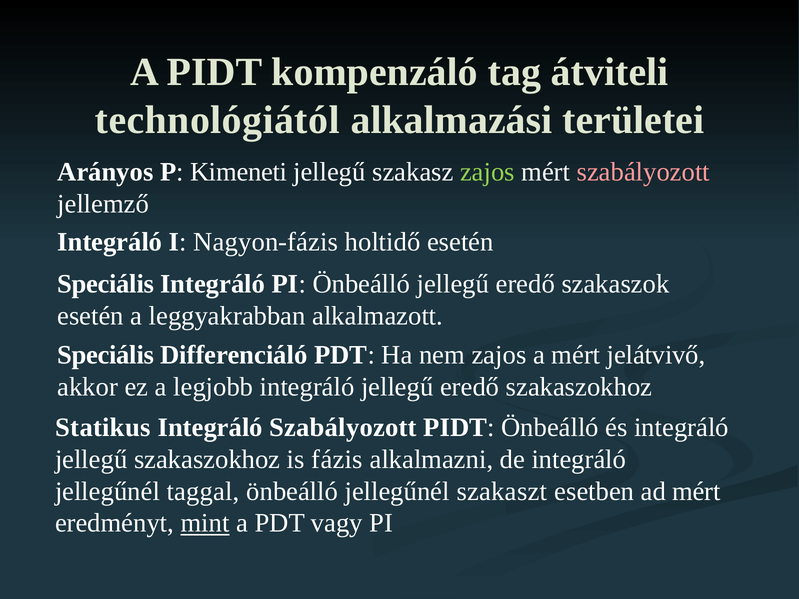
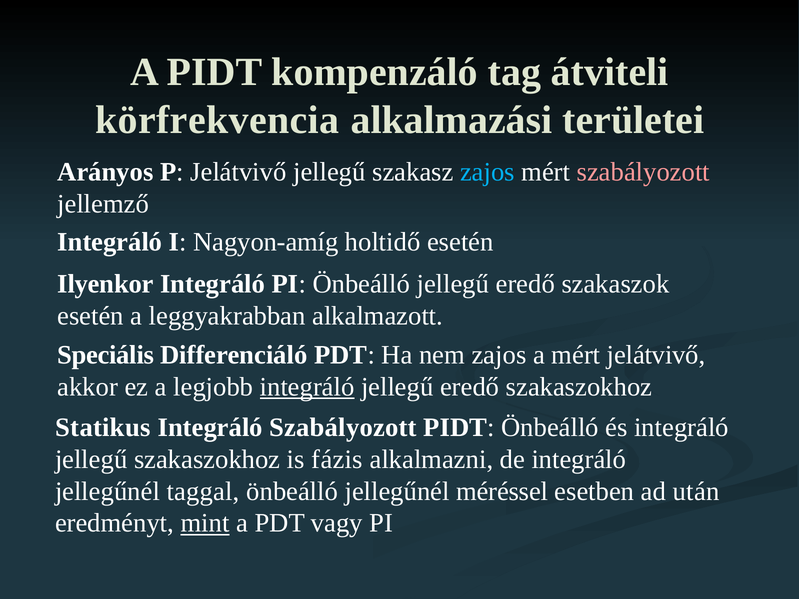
technológiától: technológiától -> körfrekvencia (217, 120)
P Kimeneti: Kimeneti -> Jelátvivő (238, 172)
zajos colour: light green -> light blue (487, 172)
Nagyon-fázis: Nagyon-fázis -> Nagyon-amíg (266, 242)
Speciális: Speciális -> Ilyenkor (105, 284)
integráló underline: none -> present (307, 387)
szakaszt: szakaszt -> méréssel (502, 491)
ad mért: mért -> után (696, 491)
